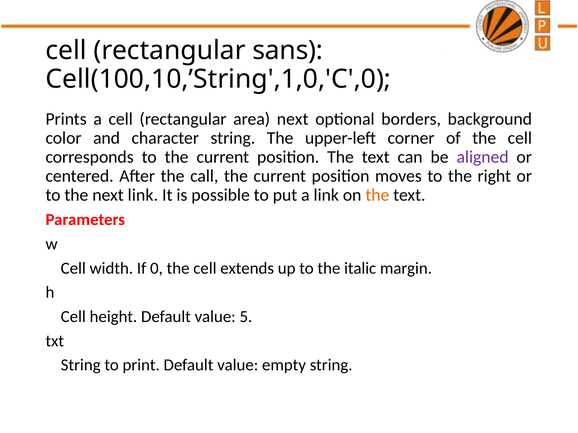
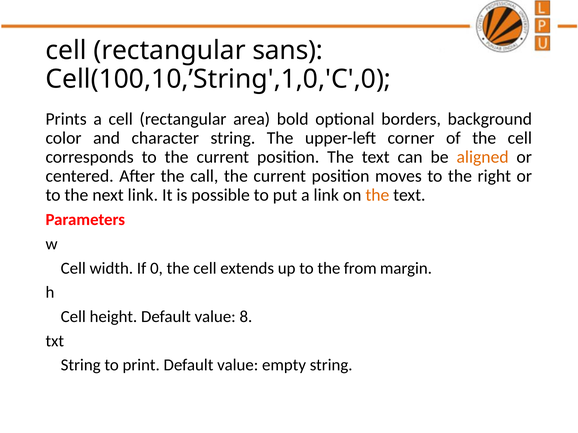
area next: next -> bold (293, 119)
aligned colour: purple -> orange (483, 157)
italic: italic -> from (360, 268)
5: 5 -> 8 (246, 317)
